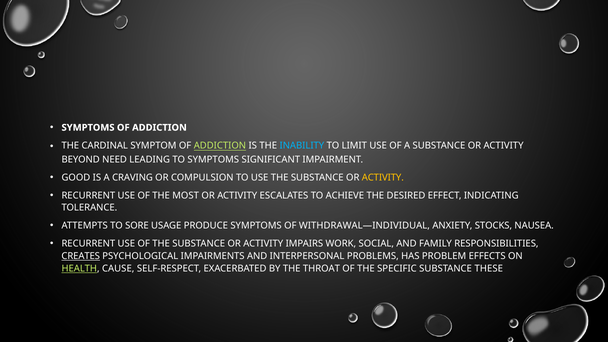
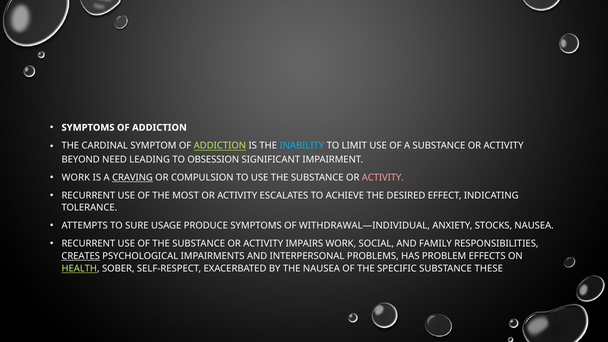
TO SYMPTOMS: SYMPTOMS -> OBSESSION (213, 160)
GOOD: GOOD -> WORK (76, 178)
CRAVING underline: none -> present (133, 178)
ACTIVITY colour: yellow -> pink (383, 178)
SORE: SORE -> SURE (137, 226)
CAUSE: CAUSE -> SOBER (118, 269)
THE THROAT: THROAT -> NAUSEA (321, 269)
